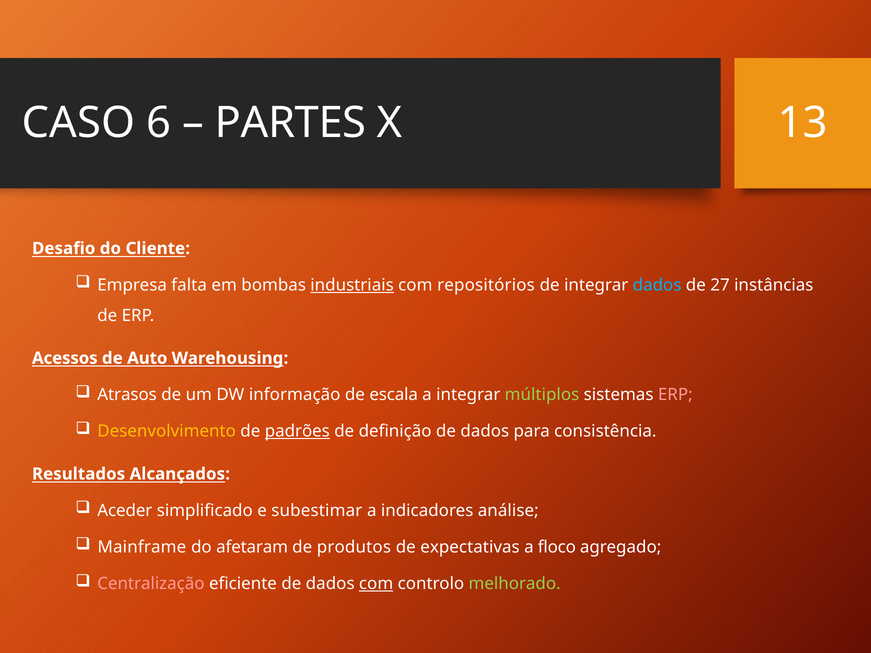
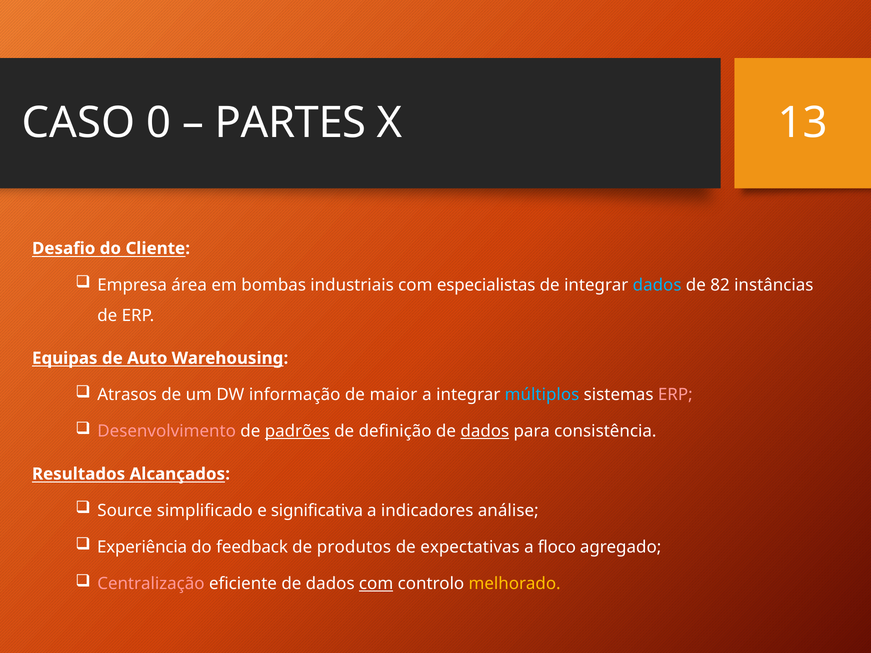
6: 6 -> 0 (159, 123)
falta: falta -> área (189, 285)
industriais underline: present -> none (352, 285)
repositórios: repositórios -> especialistas (486, 285)
27: 27 -> 82 (720, 285)
Acessos: Acessos -> Equipas (65, 358)
escala: escala -> maior (394, 395)
múltiplos colour: light green -> light blue (542, 395)
Desenvolvimento colour: yellow -> pink (167, 431)
dados underline: none -> present (485, 431)
Aceder: Aceder -> Source (125, 511)
subestimar: subestimar -> significativa (317, 511)
Mainframe: Mainframe -> Experiência (142, 547)
afetaram: afetaram -> feedback (252, 547)
melhorado colour: light green -> yellow (515, 584)
